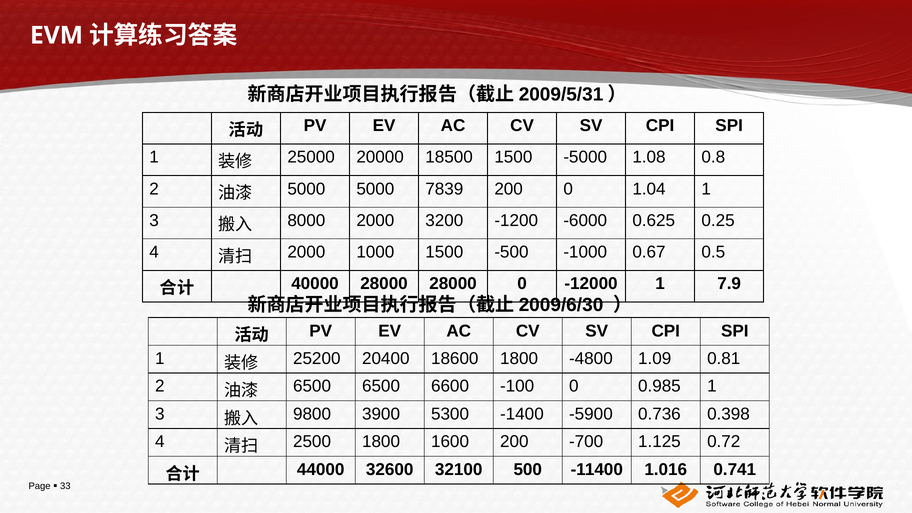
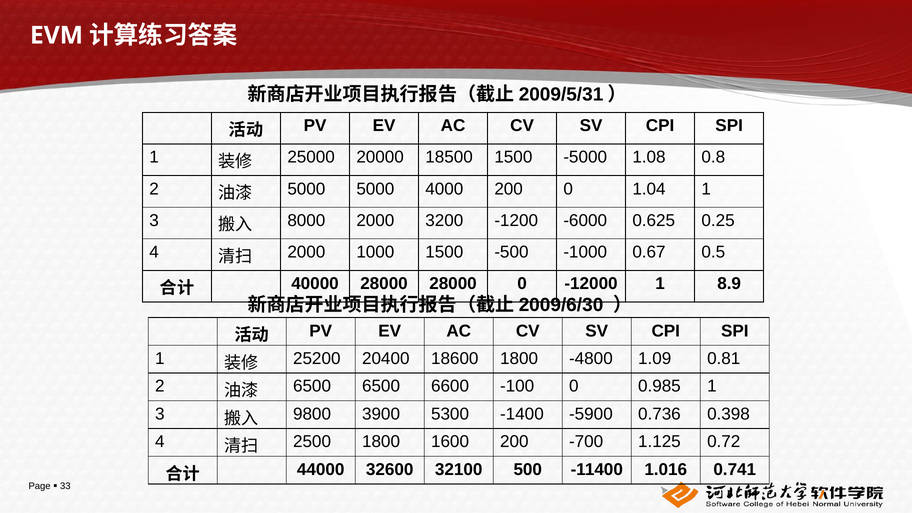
7839: 7839 -> 4000 (444, 189)
7.9: 7.9 -> 8.9 (729, 284)
